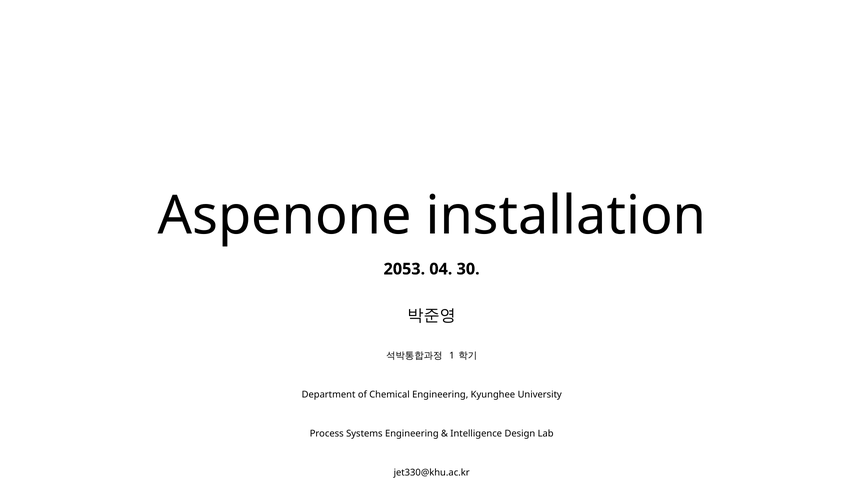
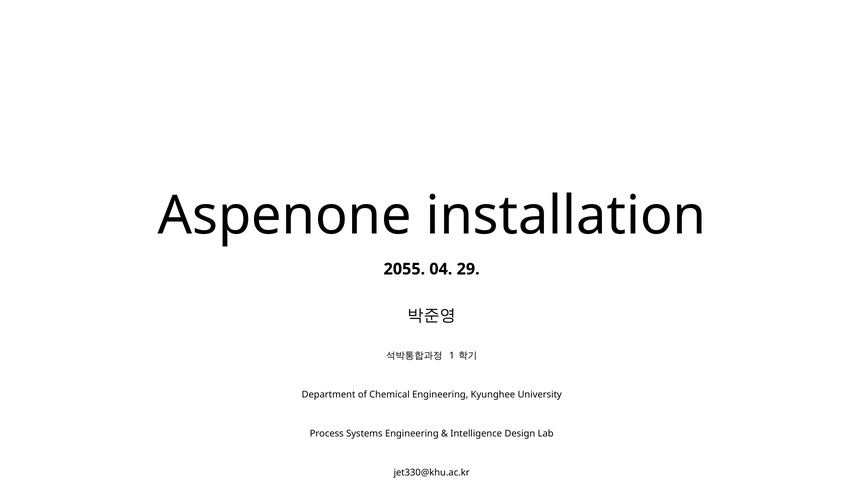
2053: 2053 -> 2055 (404, 269)
30: 30 -> 29 (468, 269)
